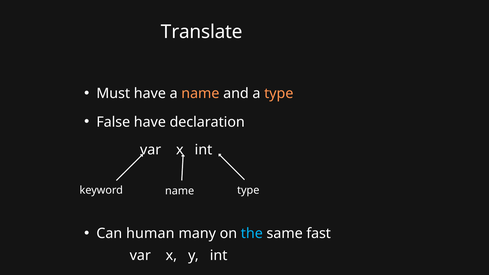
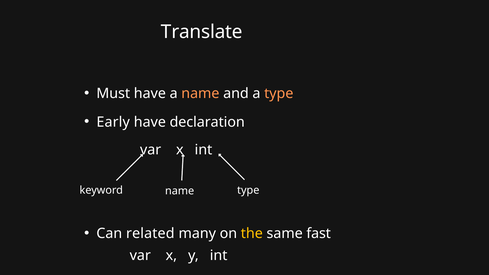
False: False -> Early (113, 122)
human: human -> related (150, 234)
the colour: light blue -> yellow (252, 234)
